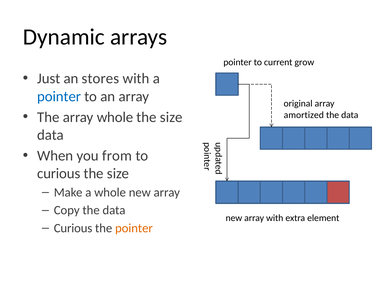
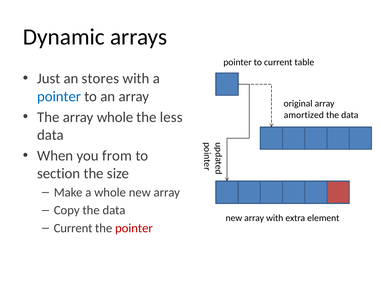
grow: grow -> table (304, 62)
size: size -> less (171, 117)
curious: curious -> section (59, 173)
Curious: Curious -> Current (73, 228)
pointer colour: orange -> red (134, 228)
